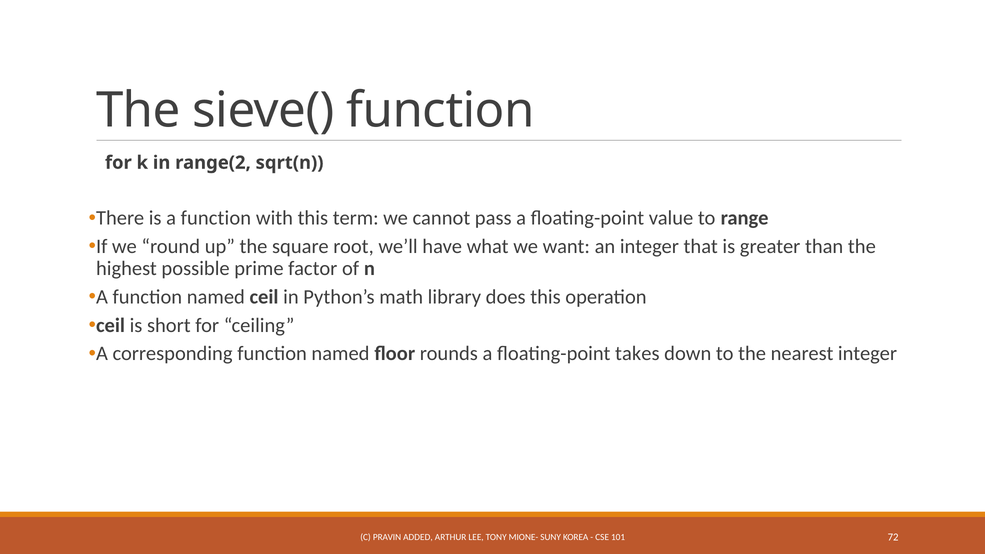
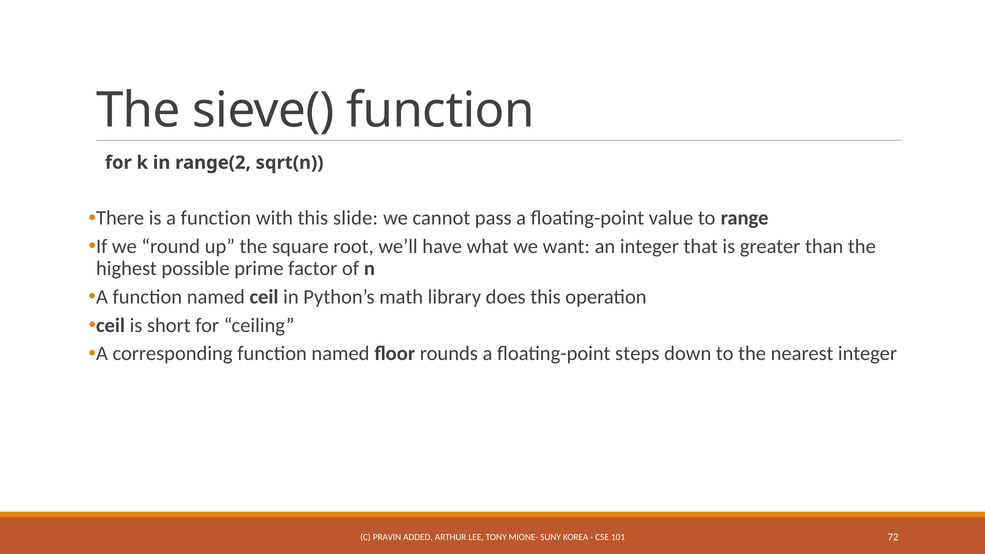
term: term -> slide (356, 218)
takes: takes -> steps (637, 354)
